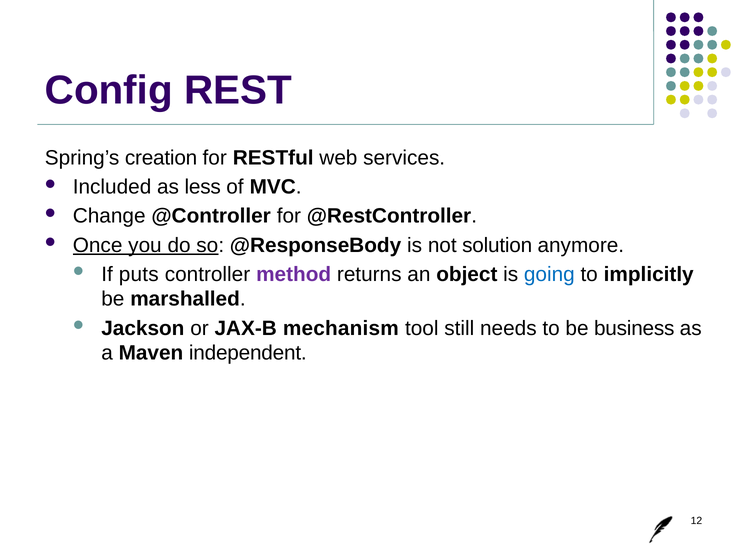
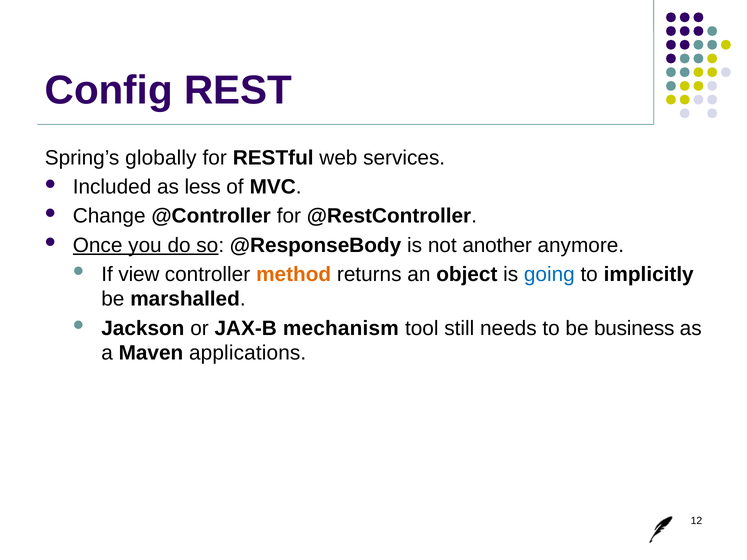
creation: creation -> globally (161, 158)
solution: solution -> another (497, 245)
puts: puts -> view (139, 274)
method colour: purple -> orange (294, 274)
independent: independent -> applications (248, 353)
